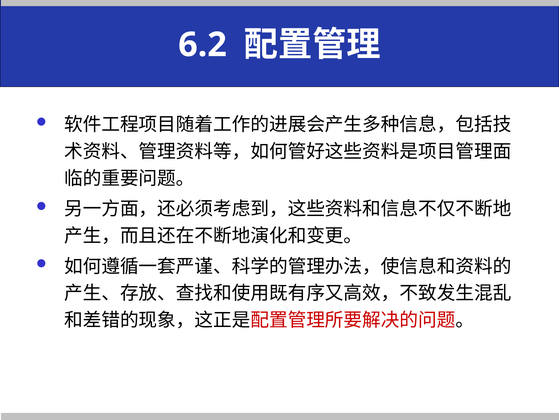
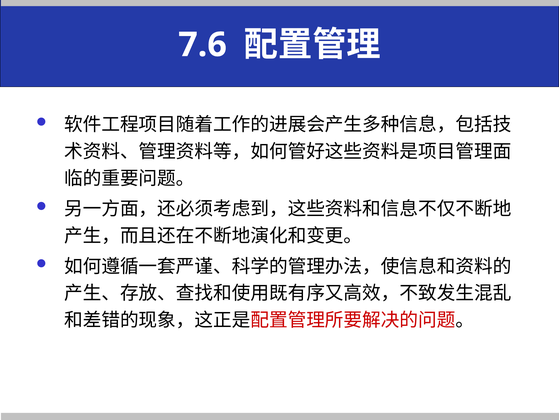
6.2: 6.2 -> 7.6 (203, 45)
